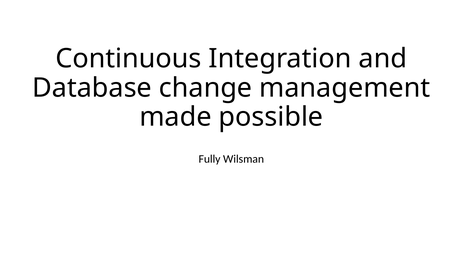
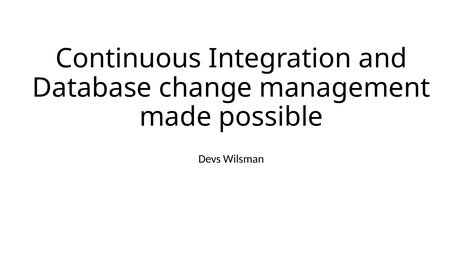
Fully: Fully -> Devs (210, 159)
